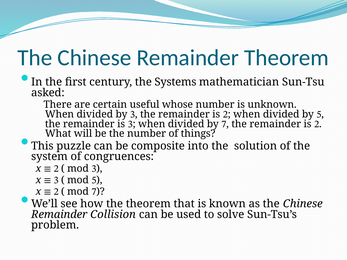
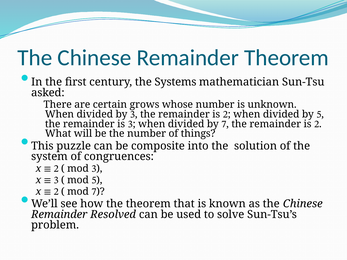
useful: useful -> grows (144, 105)
Collision: Collision -> Resolved (113, 215)
